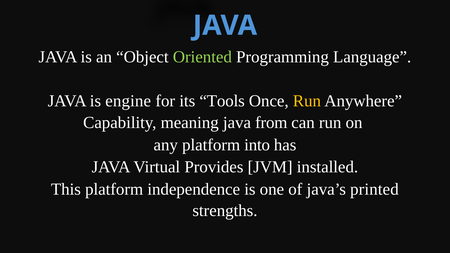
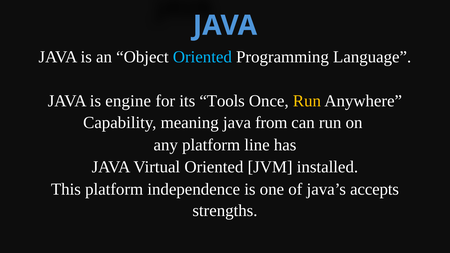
Oriented colour: light green -> light blue (202, 57)
into: into -> line (257, 145)
Virtual Provides: Provides -> Oriented (214, 167)
printed: printed -> accepts (375, 189)
